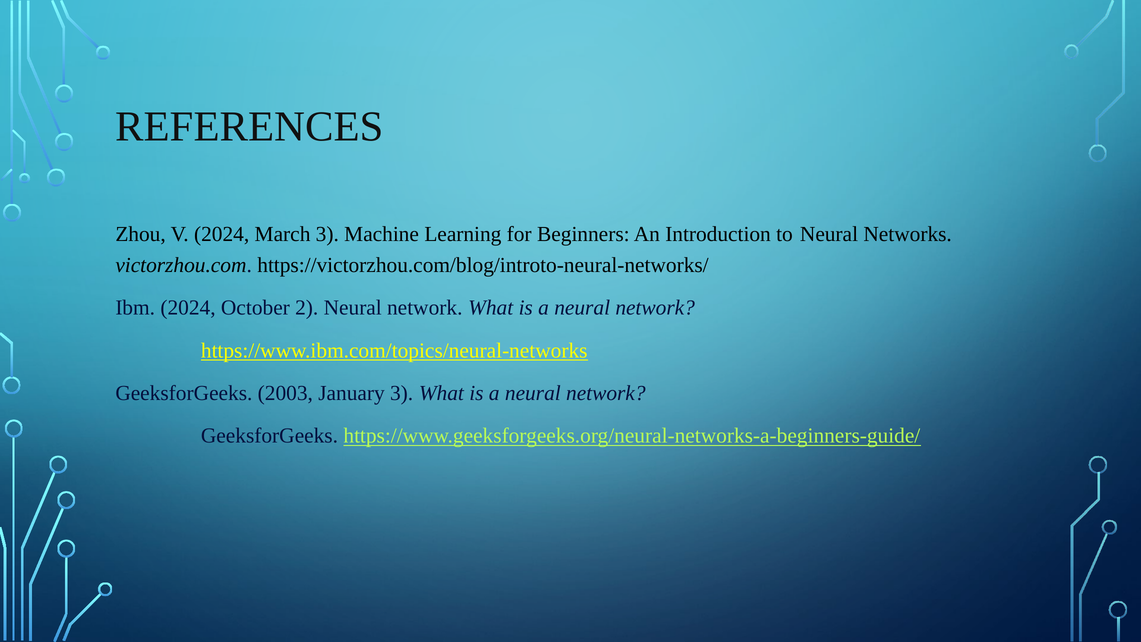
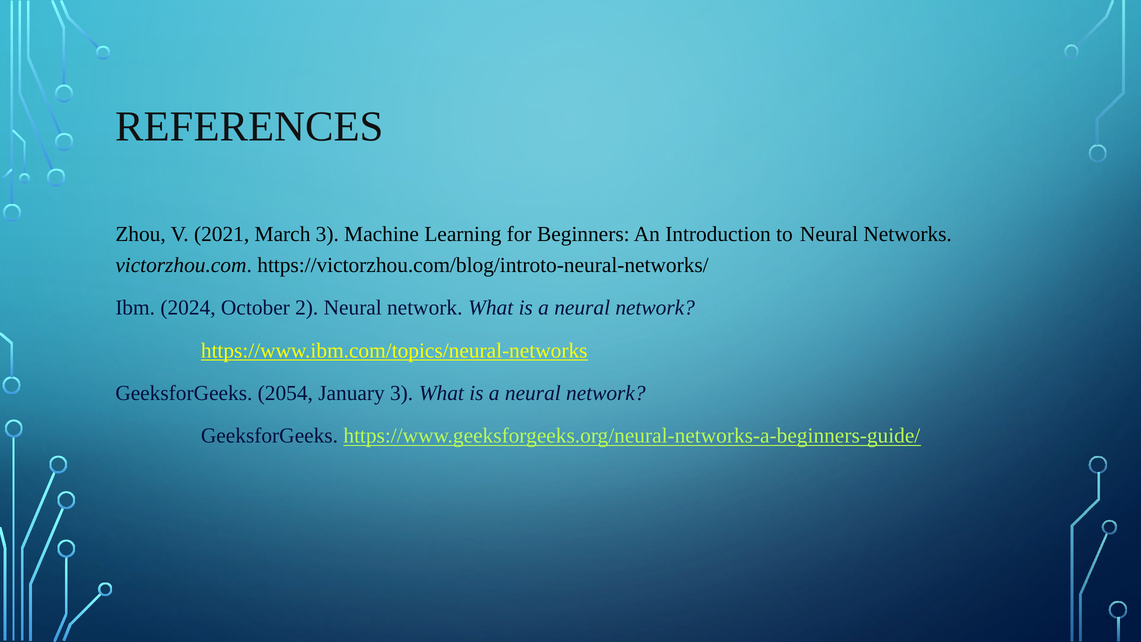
V 2024: 2024 -> 2021 (222, 234)
2003: 2003 -> 2054 (285, 393)
